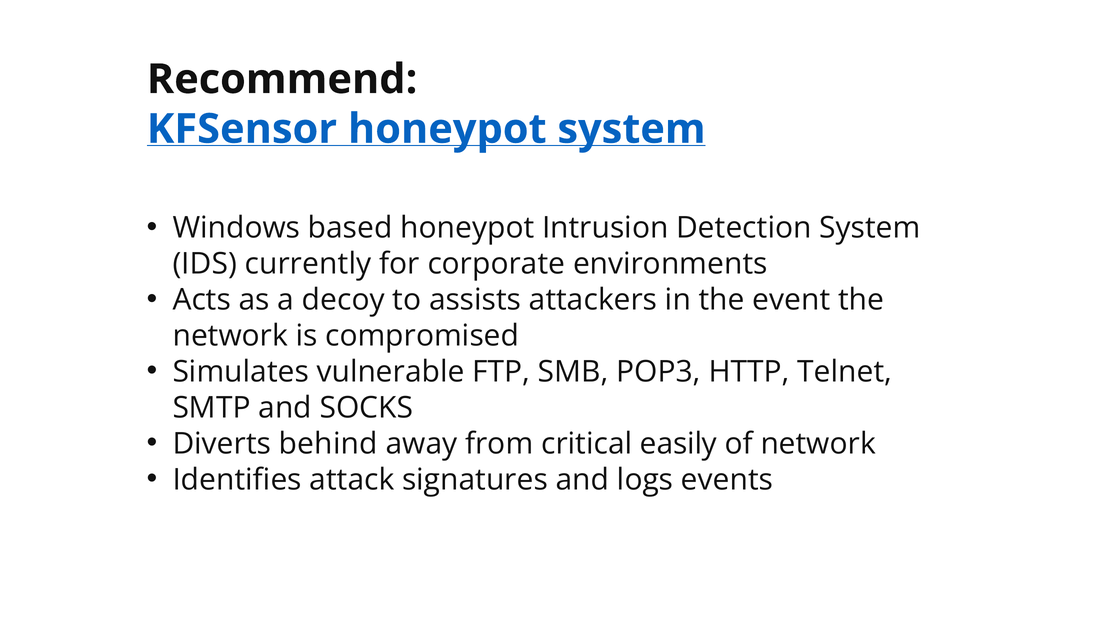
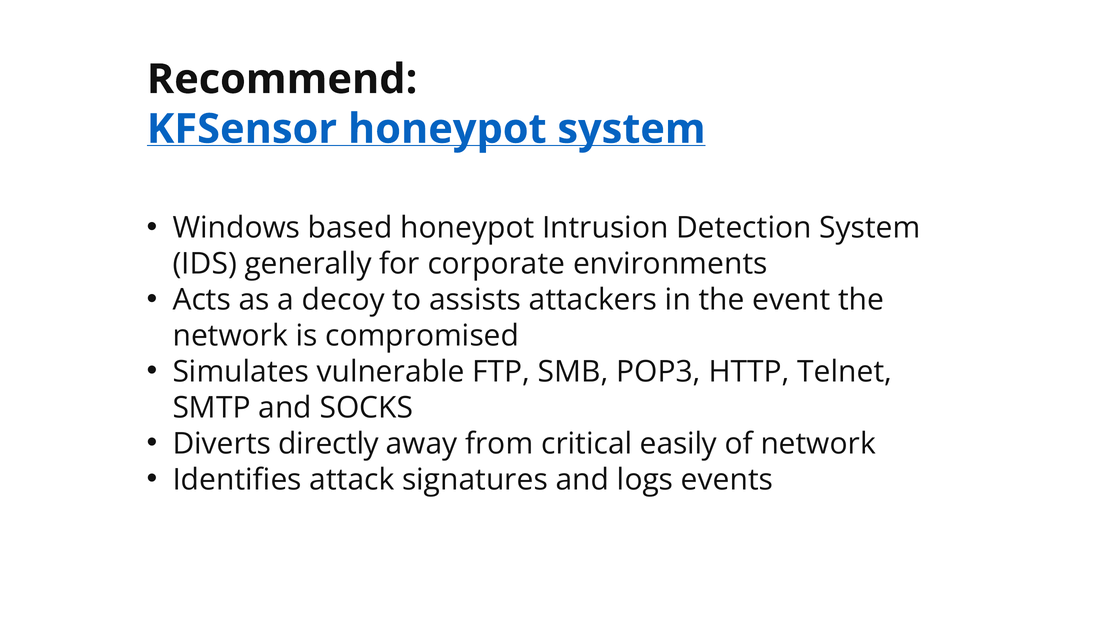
currently: currently -> generally (308, 264)
behind: behind -> directly (329, 444)
